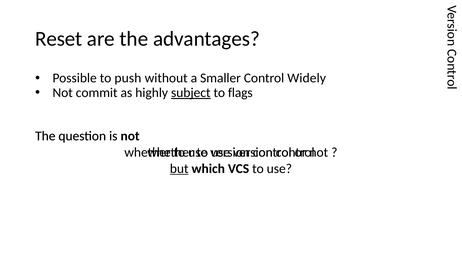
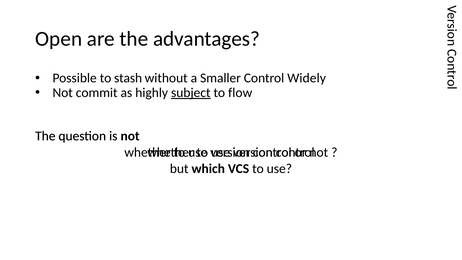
Reset: Reset -> Open (59, 39)
push: push -> stash (128, 78)
flags: flags -> flow (240, 93)
but underline: present -> none (179, 168)
